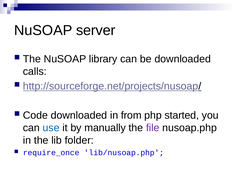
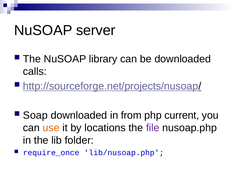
Code: Code -> Soap (35, 116)
started: started -> current (182, 116)
use colour: blue -> orange (51, 128)
manually: manually -> locations (105, 128)
